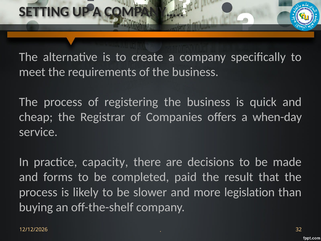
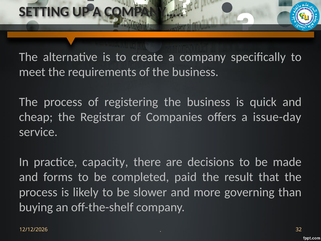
when-day: when-day -> issue-day (277, 117)
legislation: legislation -> governing (249, 192)
